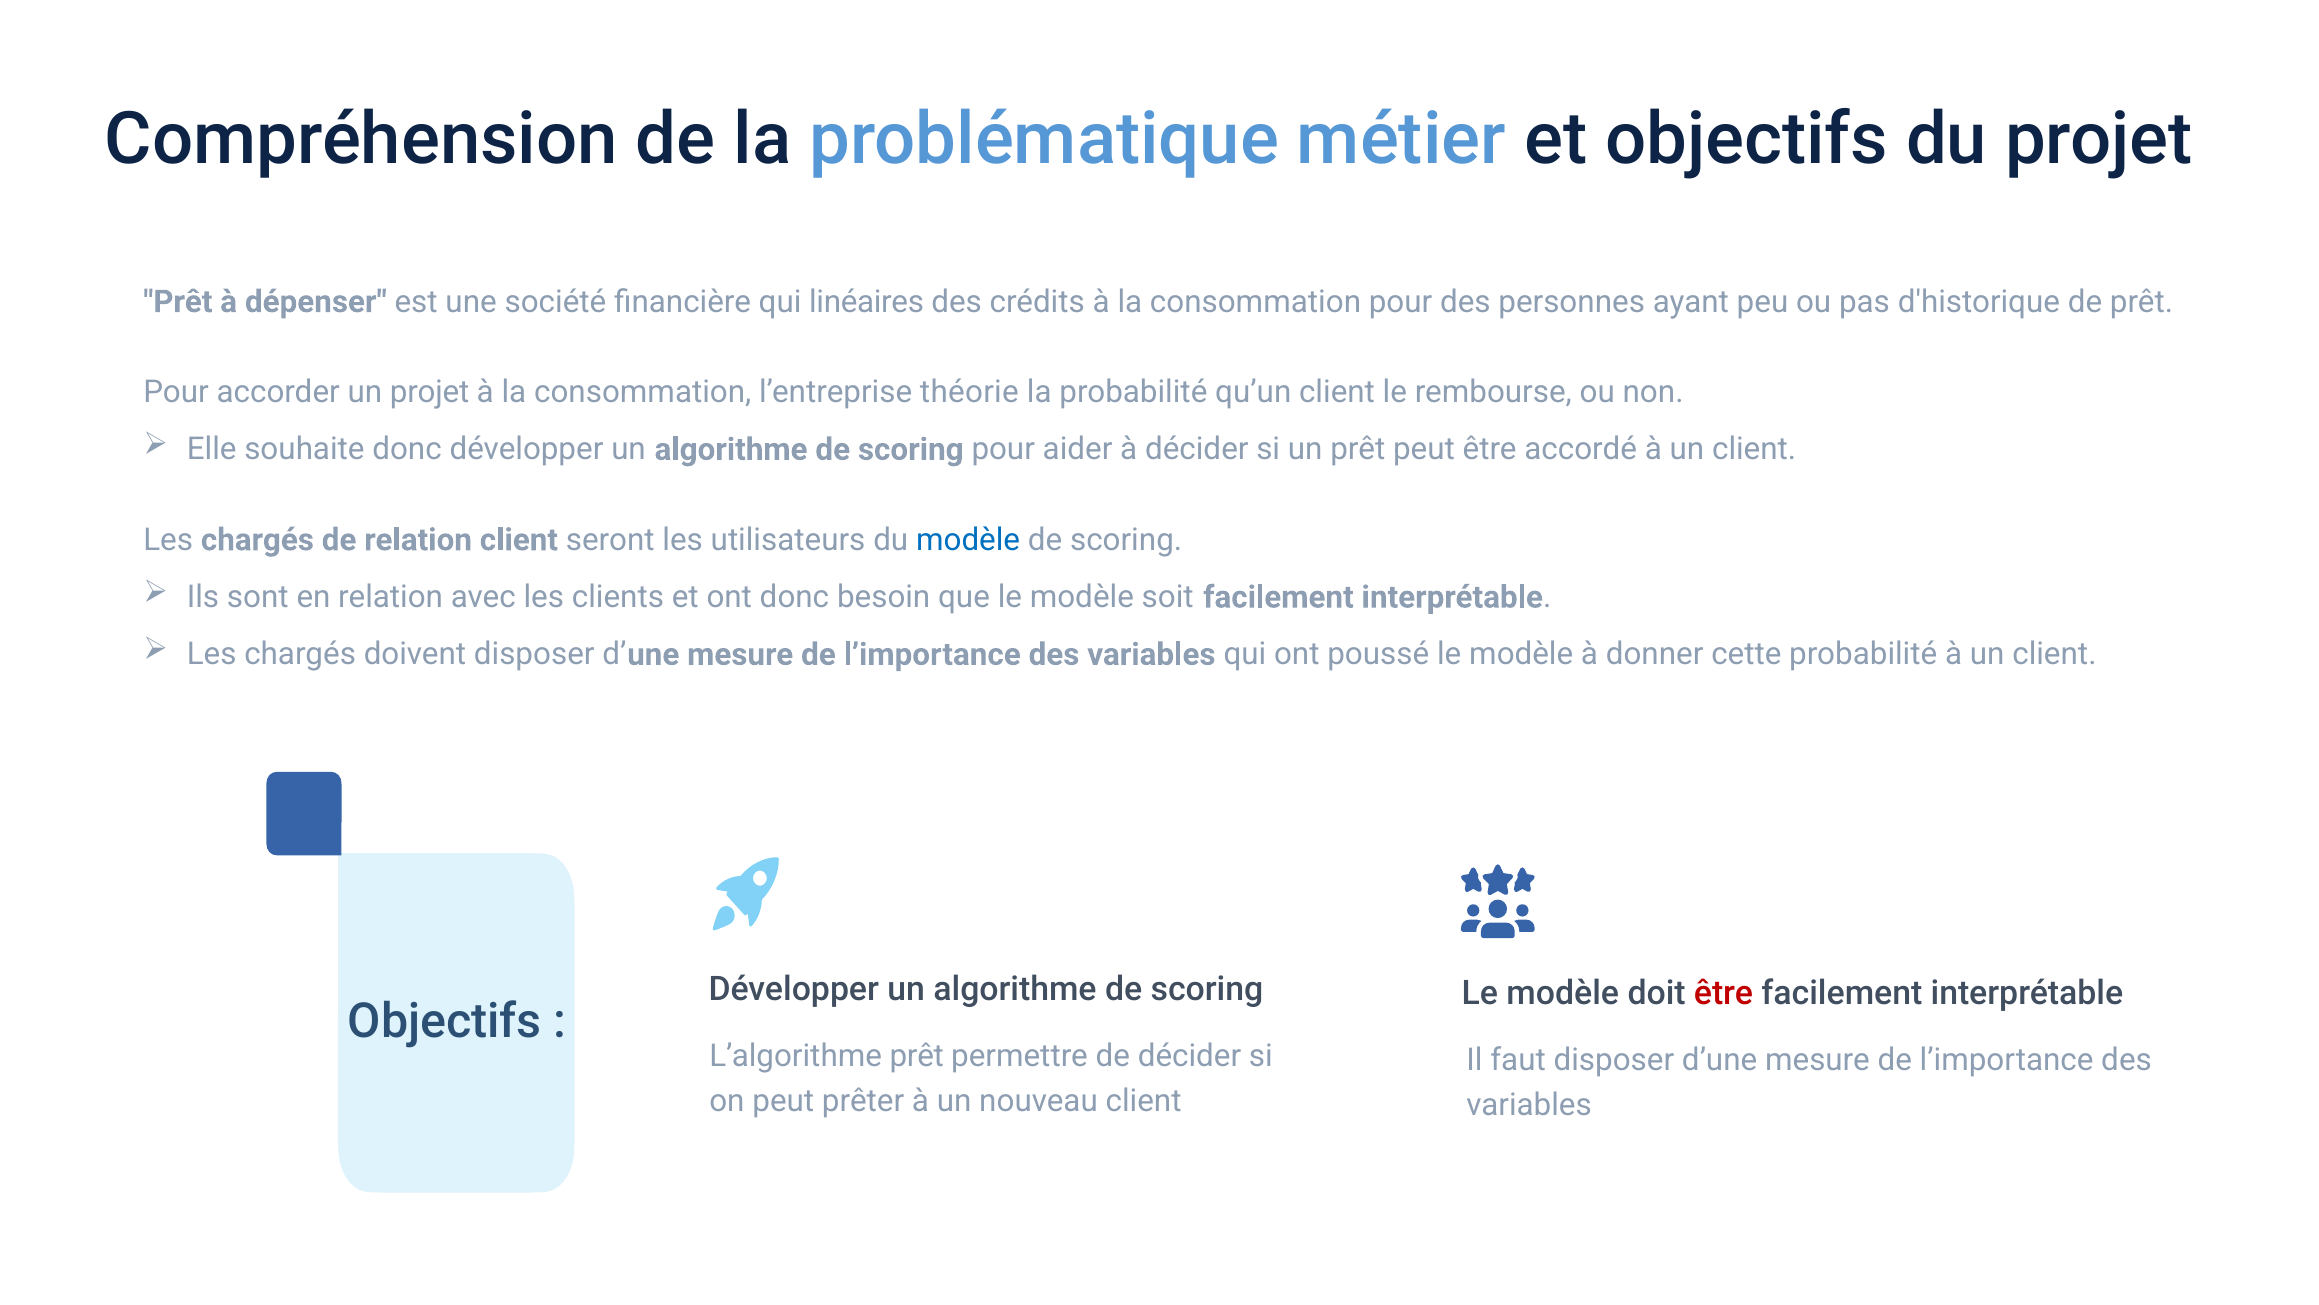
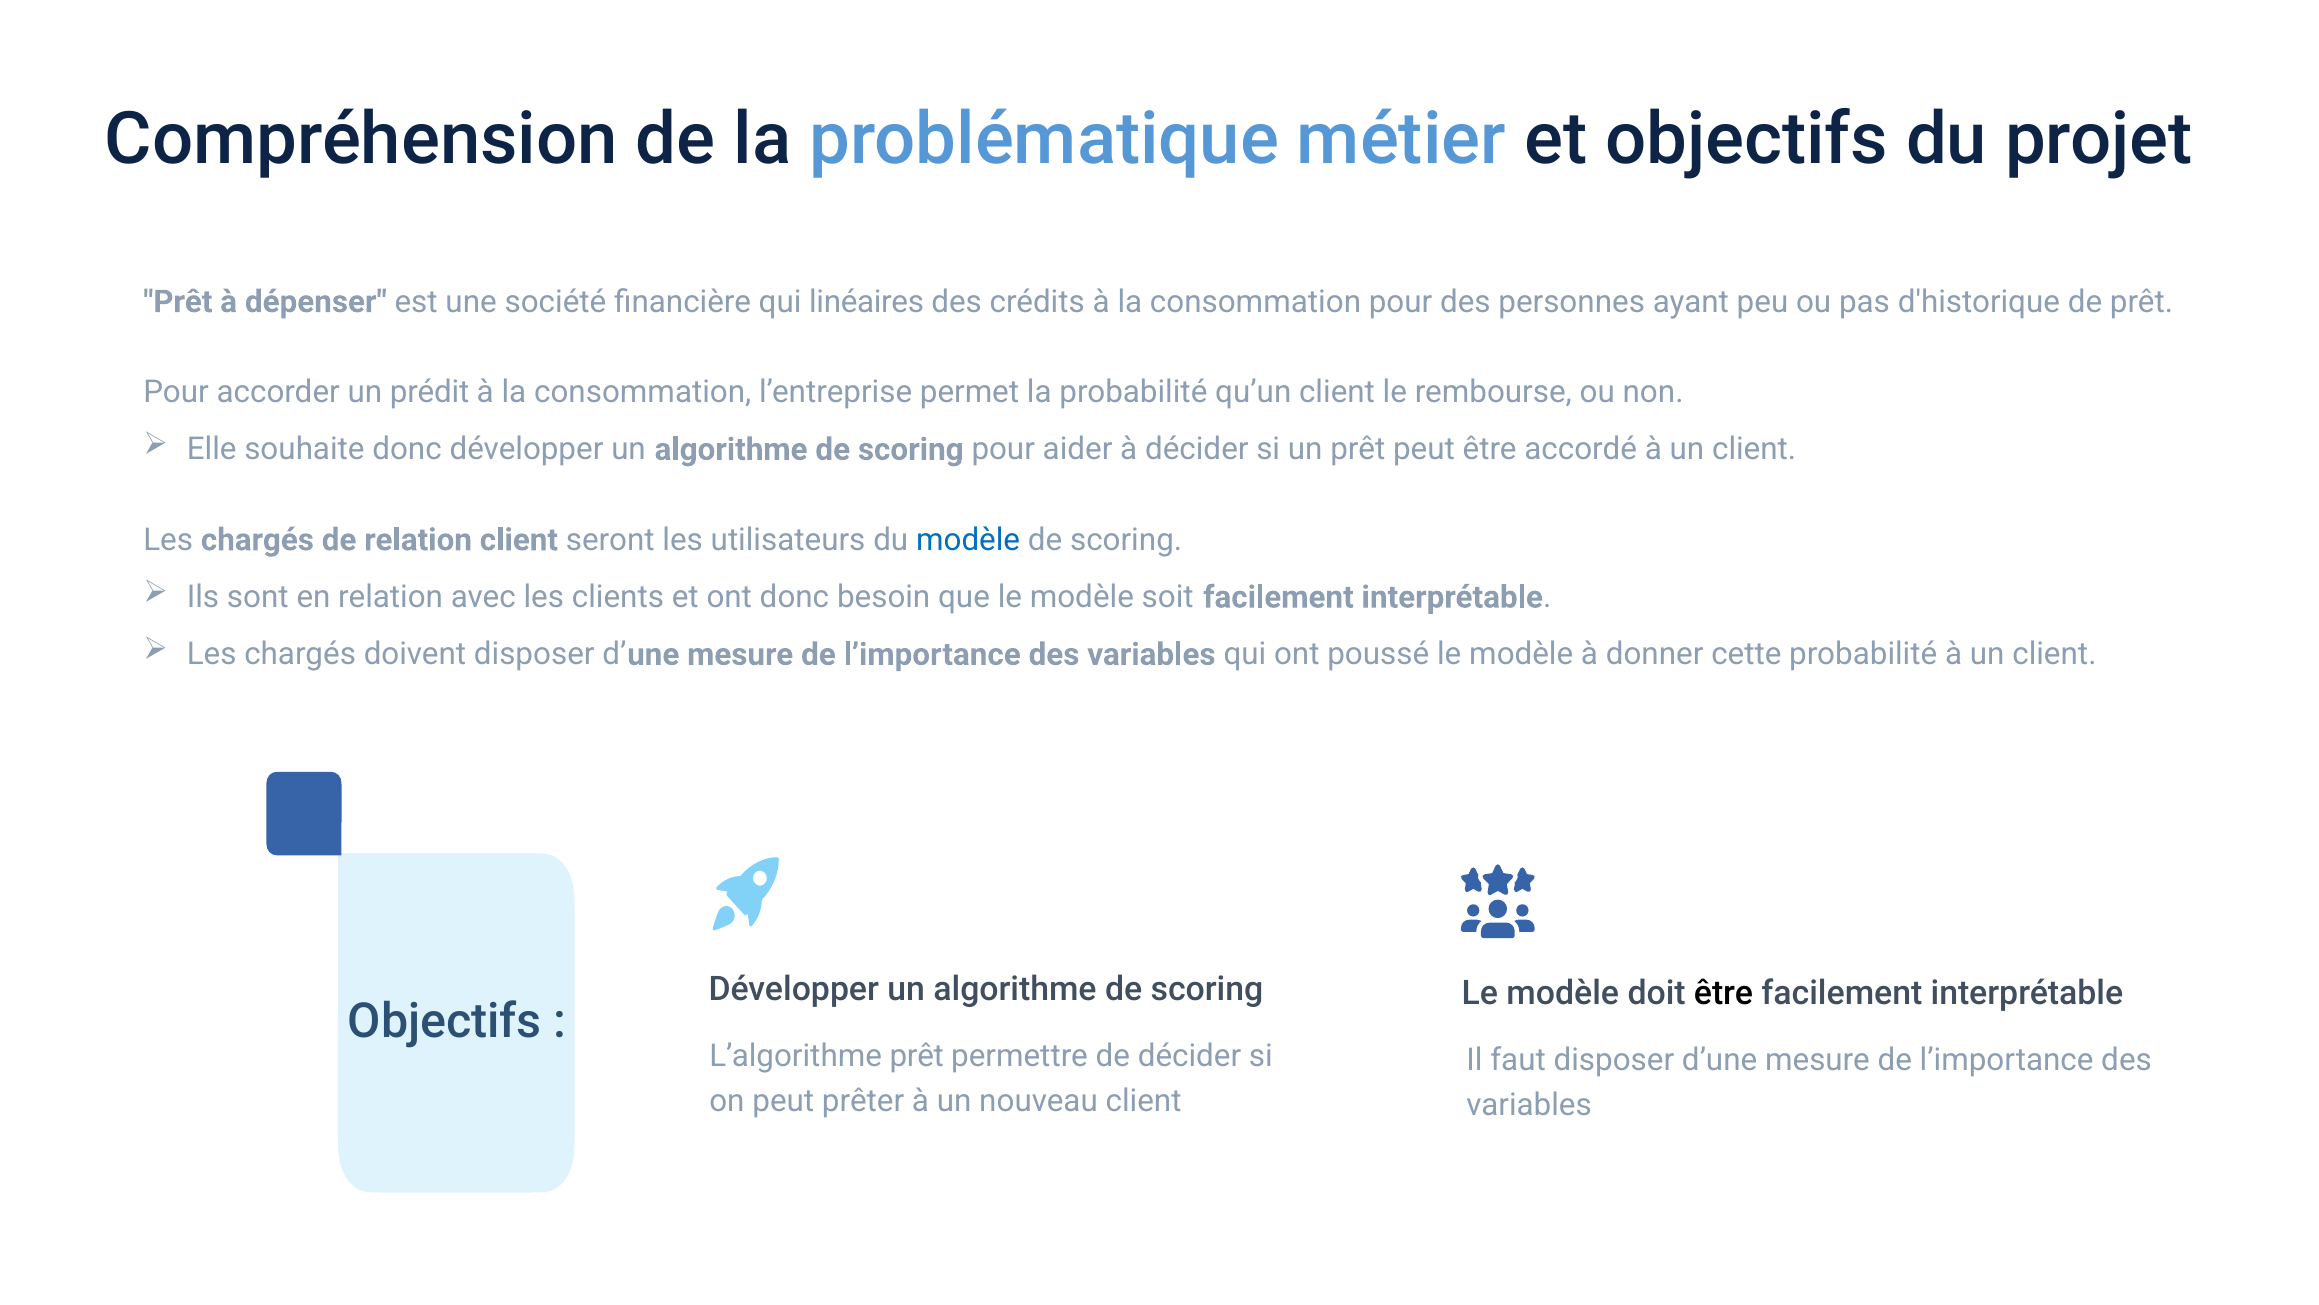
un projet: projet -> prédit (430, 392)
théorie: théorie -> permet (970, 392)
être colour: red -> black (1724, 993)
